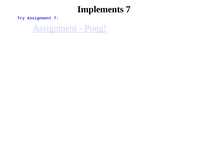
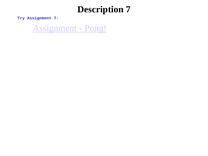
Implements: Implements -> Description (100, 9)
